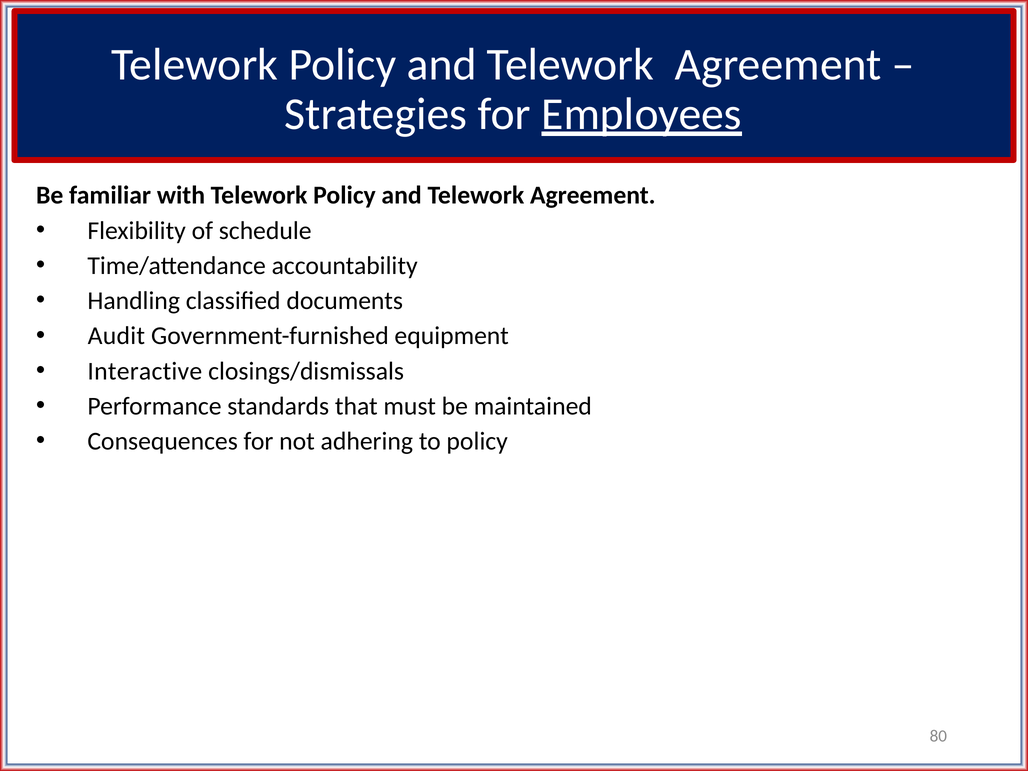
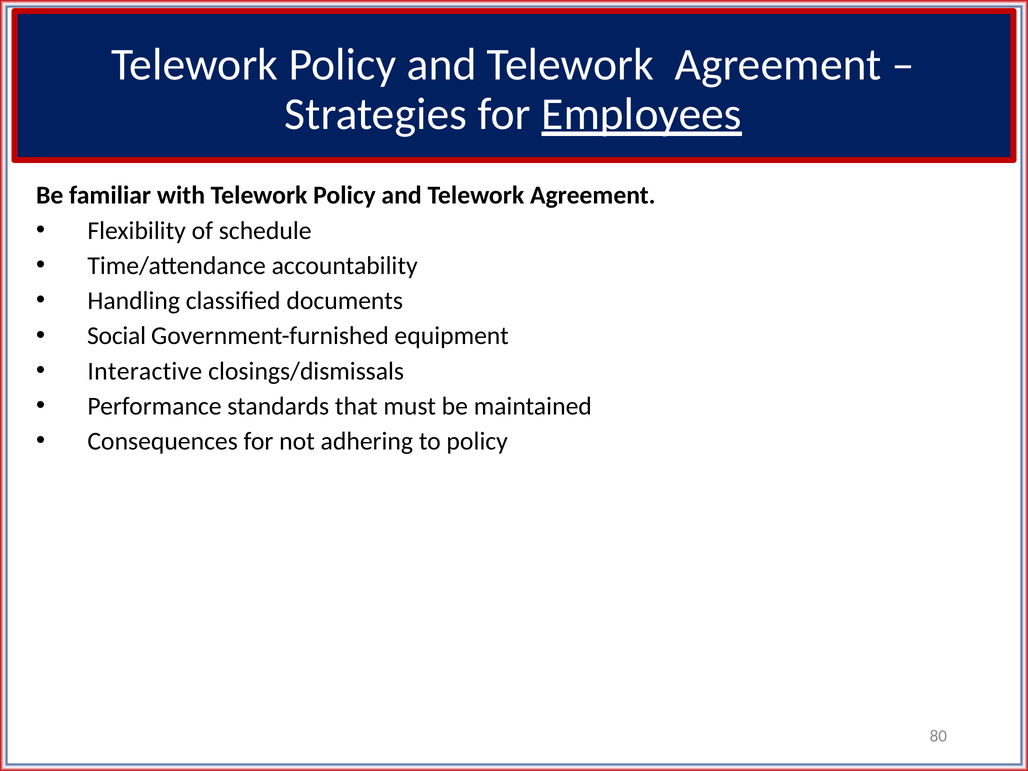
Audit: Audit -> Social (117, 336)
